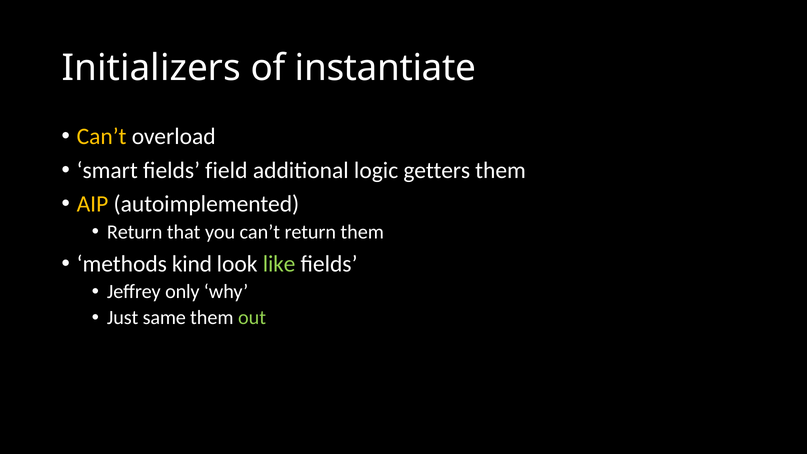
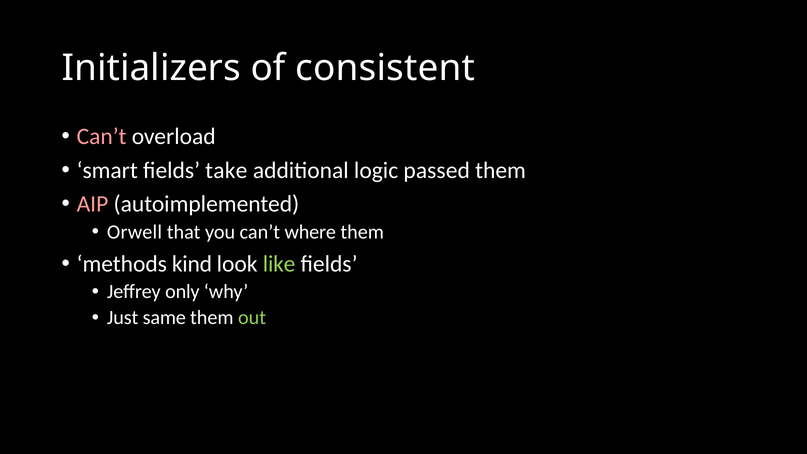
instantiate: instantiate -> consistent (385, 68)
Can’t colour: yellow -> pink (102, 136)
field: field -> take (226, 170)
getters: getters -> passed (437, 170)
AIP colour: yellow -> pink (92, 204)
Return: Return -> Orwell (135, 232)
can’t return: return -> where (310, 232)
